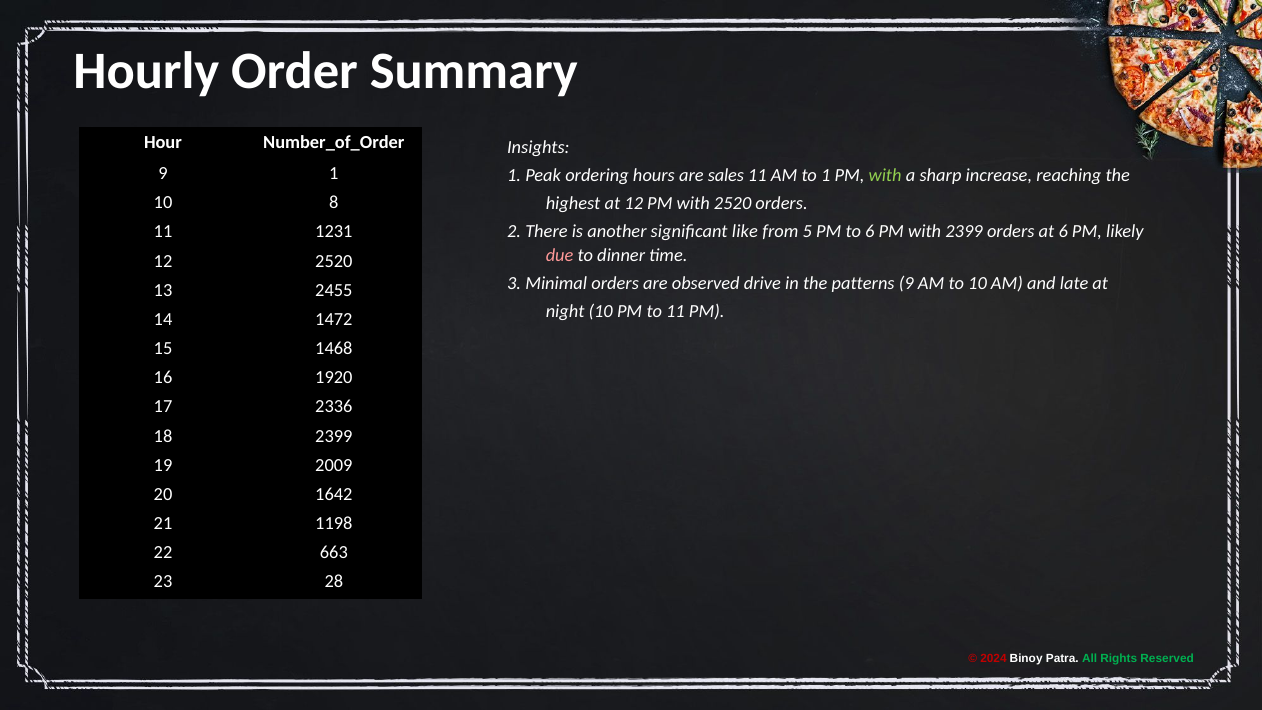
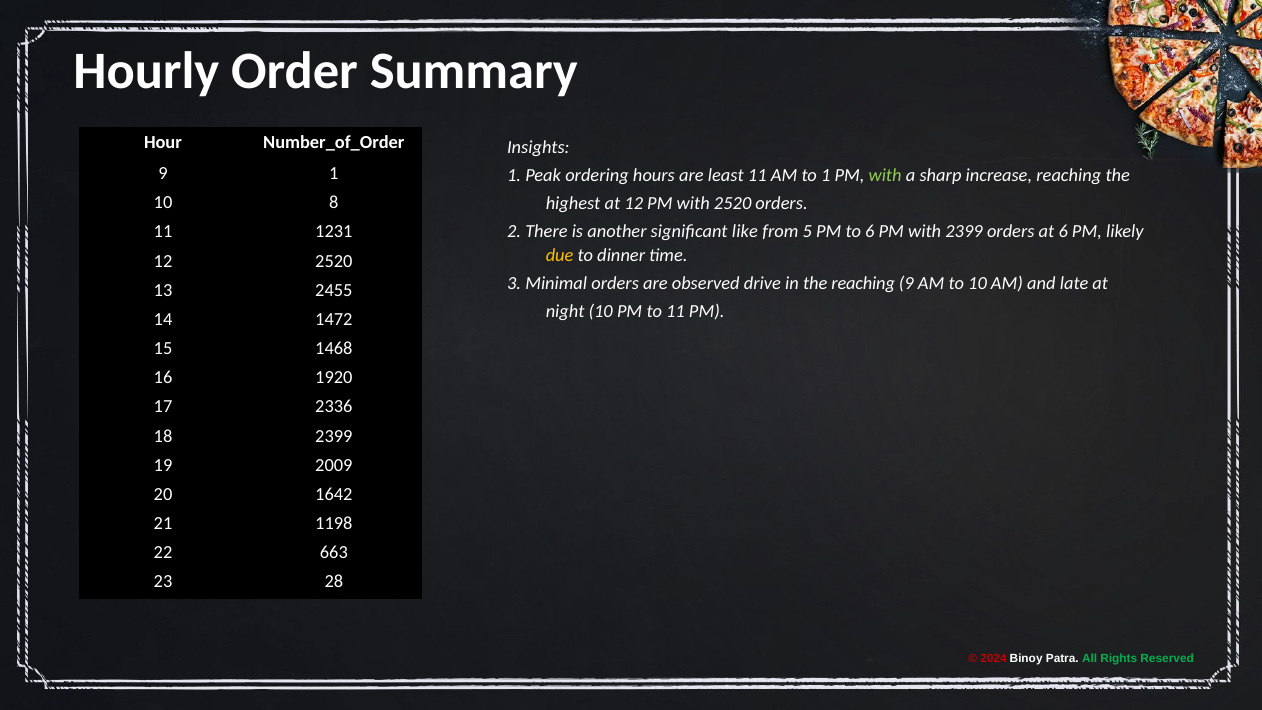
sales: sales -> least (726, 175)
due colour: pink -> yellow (560, 255)
the patterns: patterns -> reaching (863, 283)
